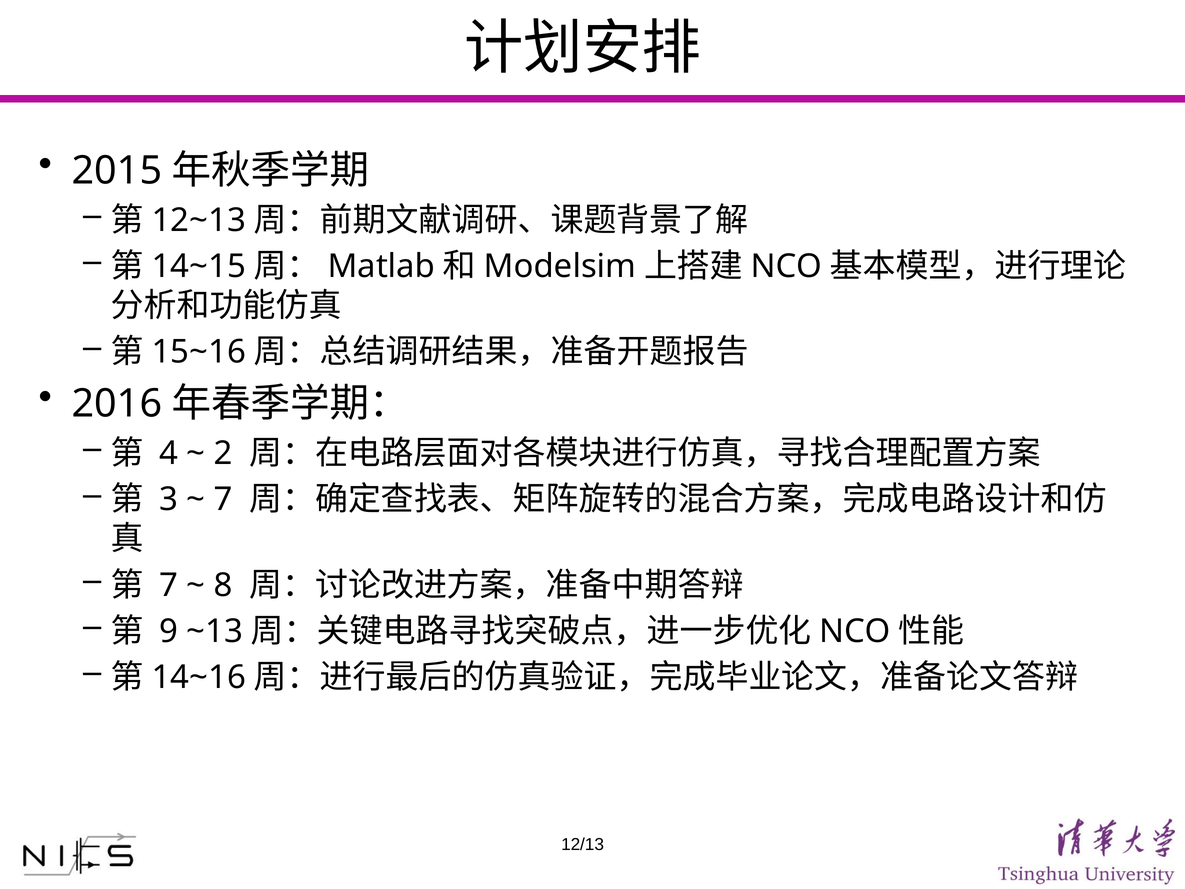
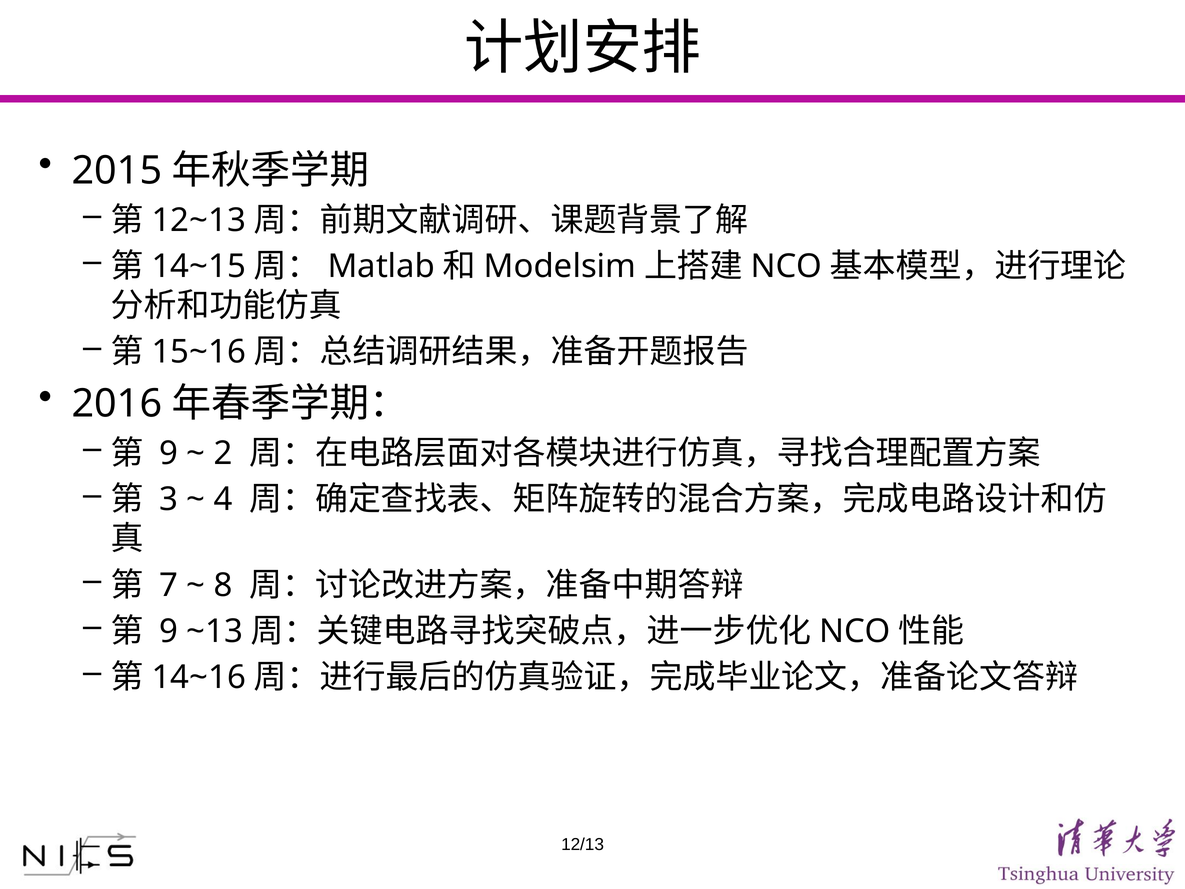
4: 4 -> 9 (168, 453)
7: 7 -> 4 (223, 499)
